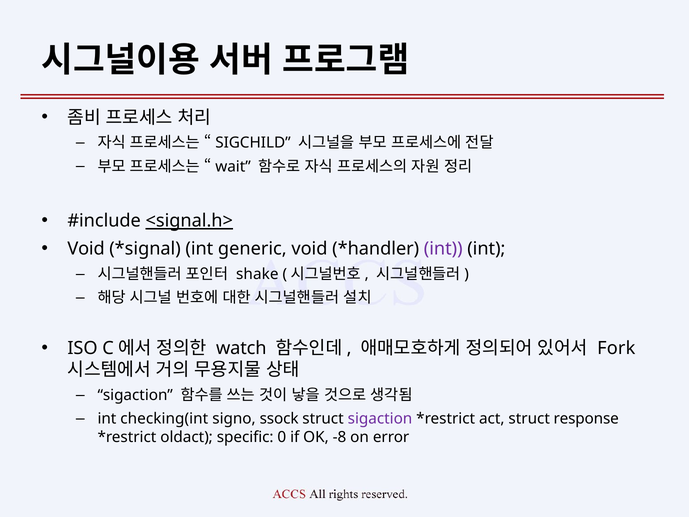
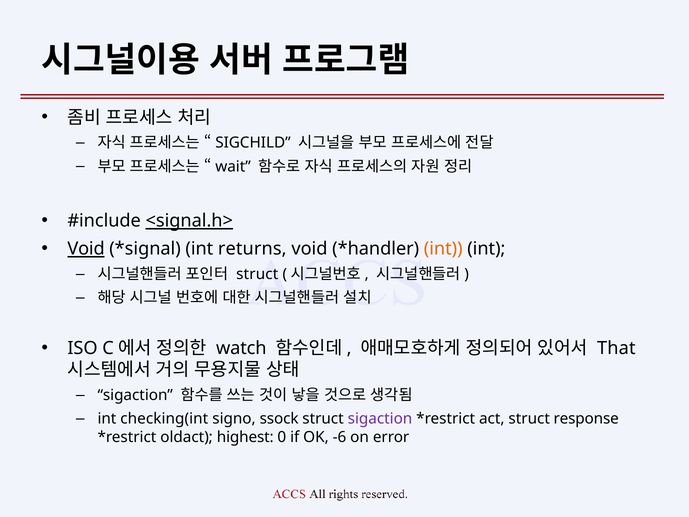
Void underline: none -> present (86, 249)
generic: generic -> returns (252, 249)
int colour: purple -> orange (443, 249)
shake: shake -> struct (257, 274)
Fork: Fork -> That (616, 348)
specific: specific -> highest (245, 437)
-8: -8 -> -6 (339, 437)
